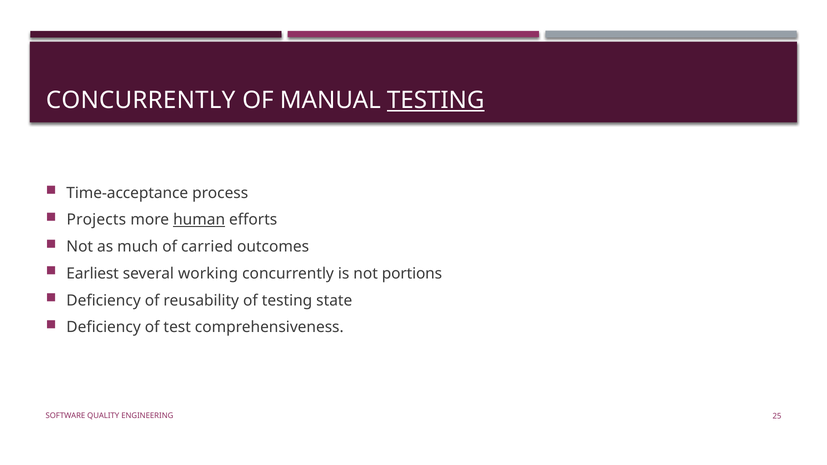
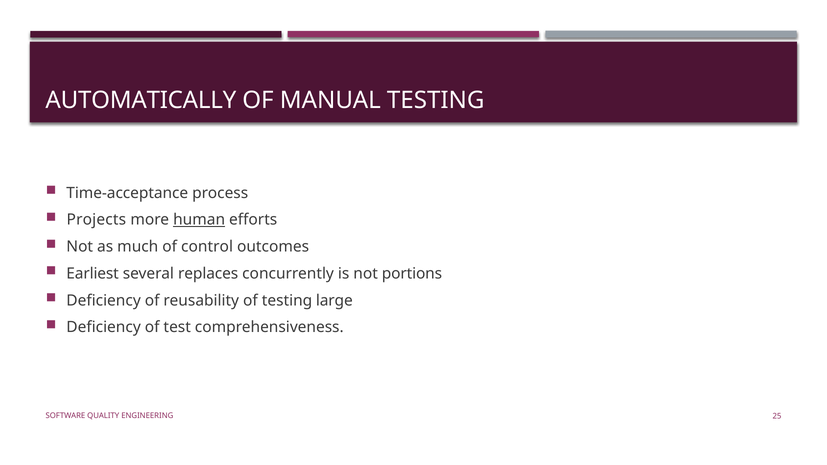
CONCURRENTLY: CONCURRENTLY -> AUTOMATICALLY (141, 100)
TESTING underline: present -> none (436, 100)
carried: carried -> control (207, 247)
working: working -> replaces (208, 274)
state: state -> large (334, 301)
